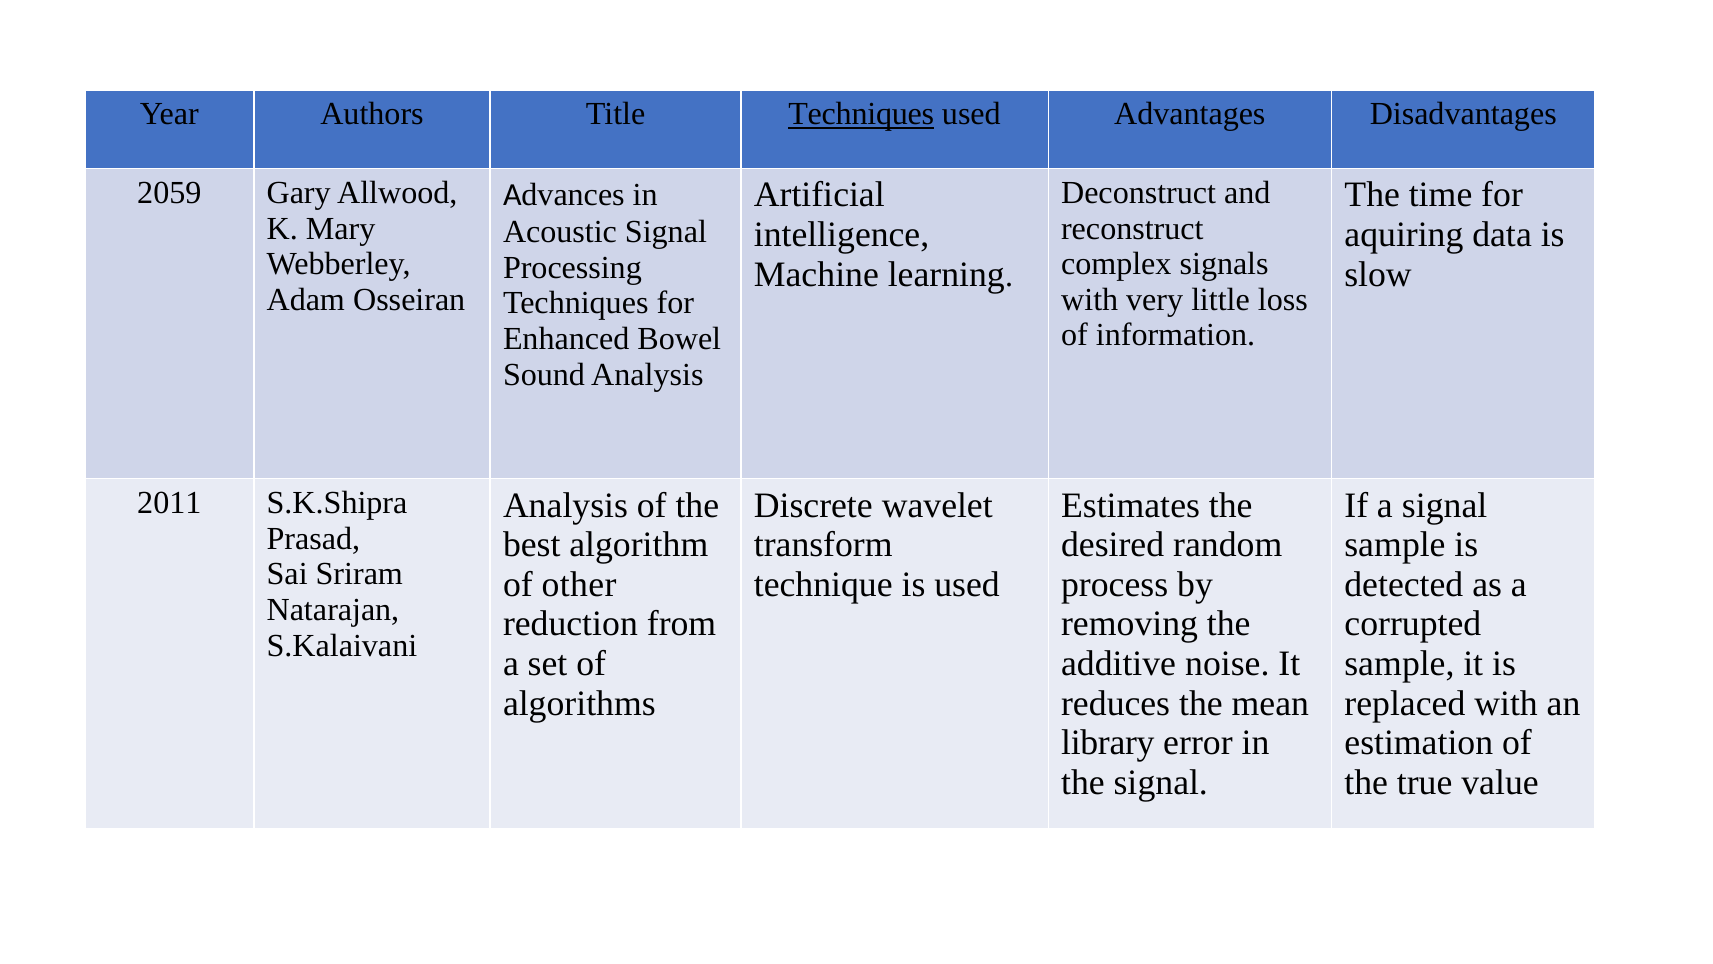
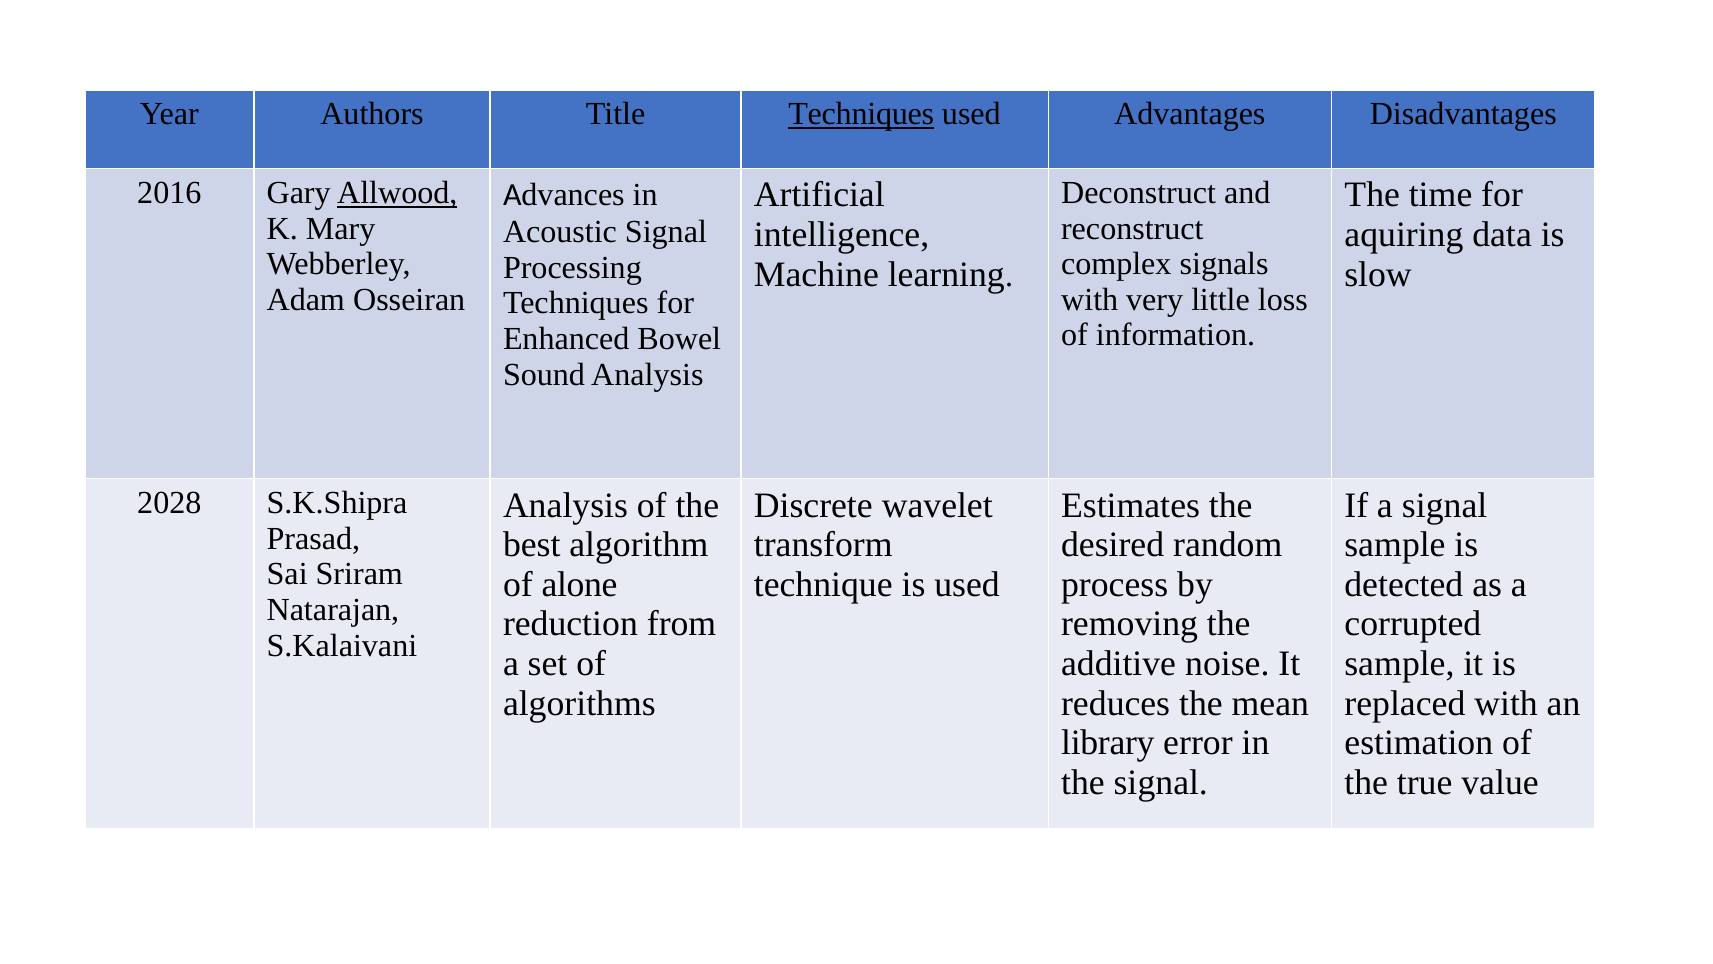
2059: 2059 -> 2016 (169, 193)
Allwood underline: none -> present (397, 193)
2011: 2011 -> 2028 (169, 503)
other: other -> alone (579, 584)
